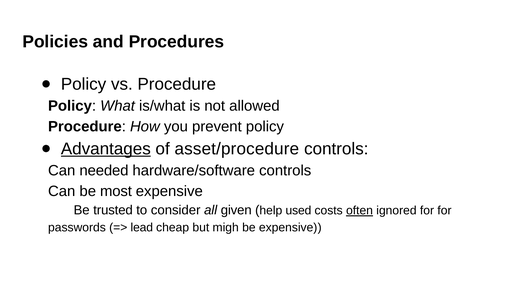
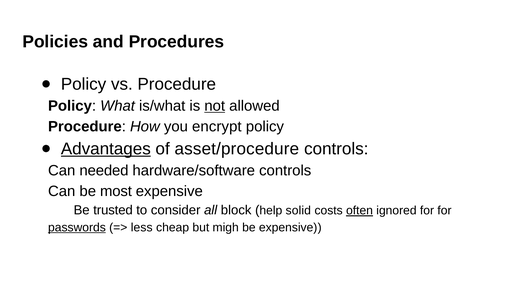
not underline: none -> present (215, 106)
prevent: prevent -> encrypt (217, 126)
given: given -> block (236, 210)
used: used -> solid (298, 210)
passwords underline: none -> present (77, 227)
lead: lead -> less (142, 227)
